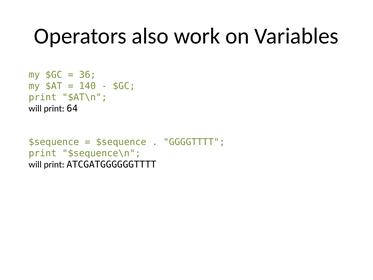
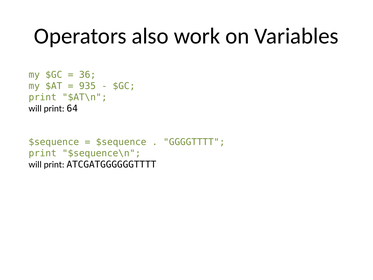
140: 140 -> 935 (87, 86)
